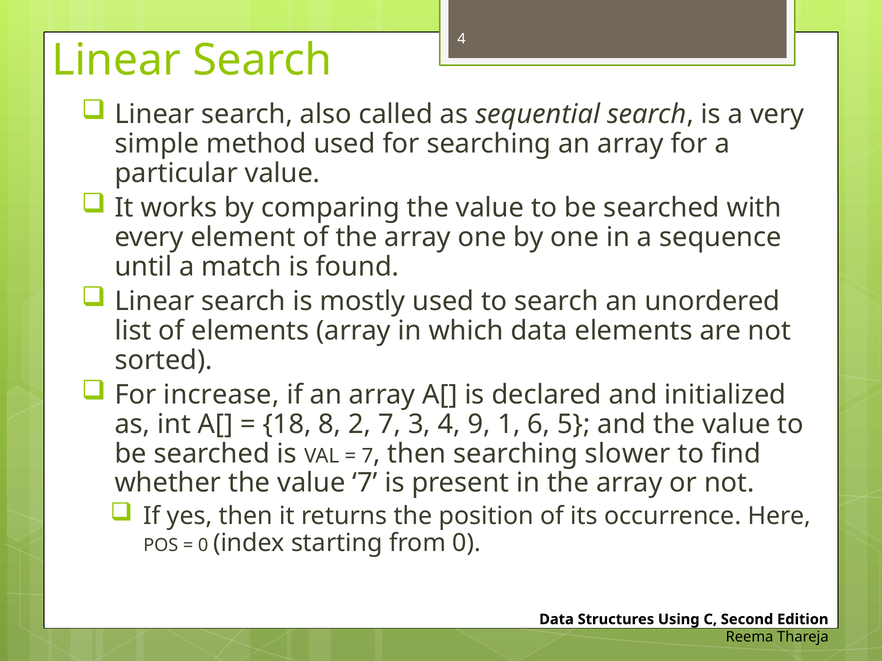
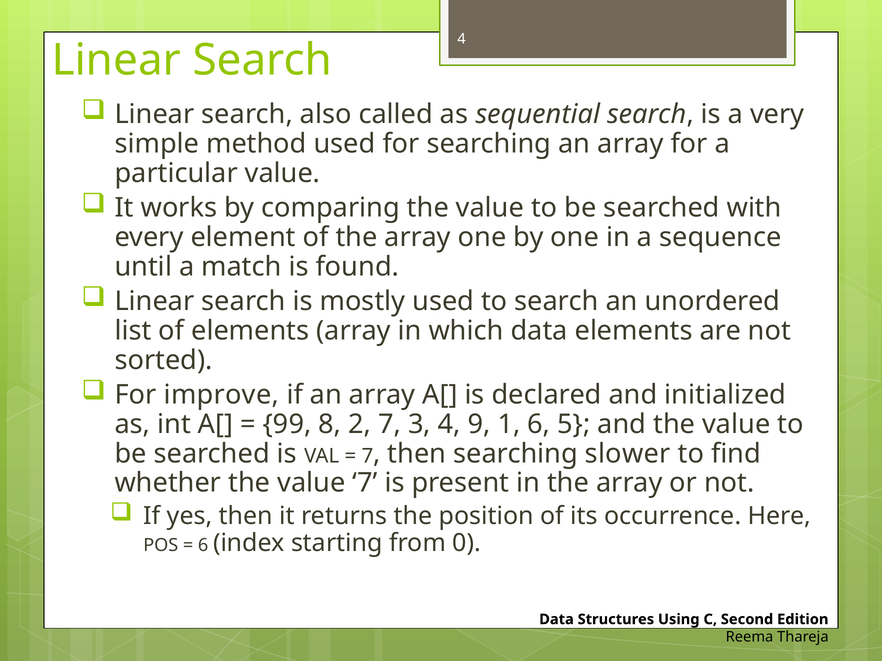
increase: increase -> improve (221, 395)
18: 18 -> 99 (287, 425)
0: 0 -> 6 (203, 546)
